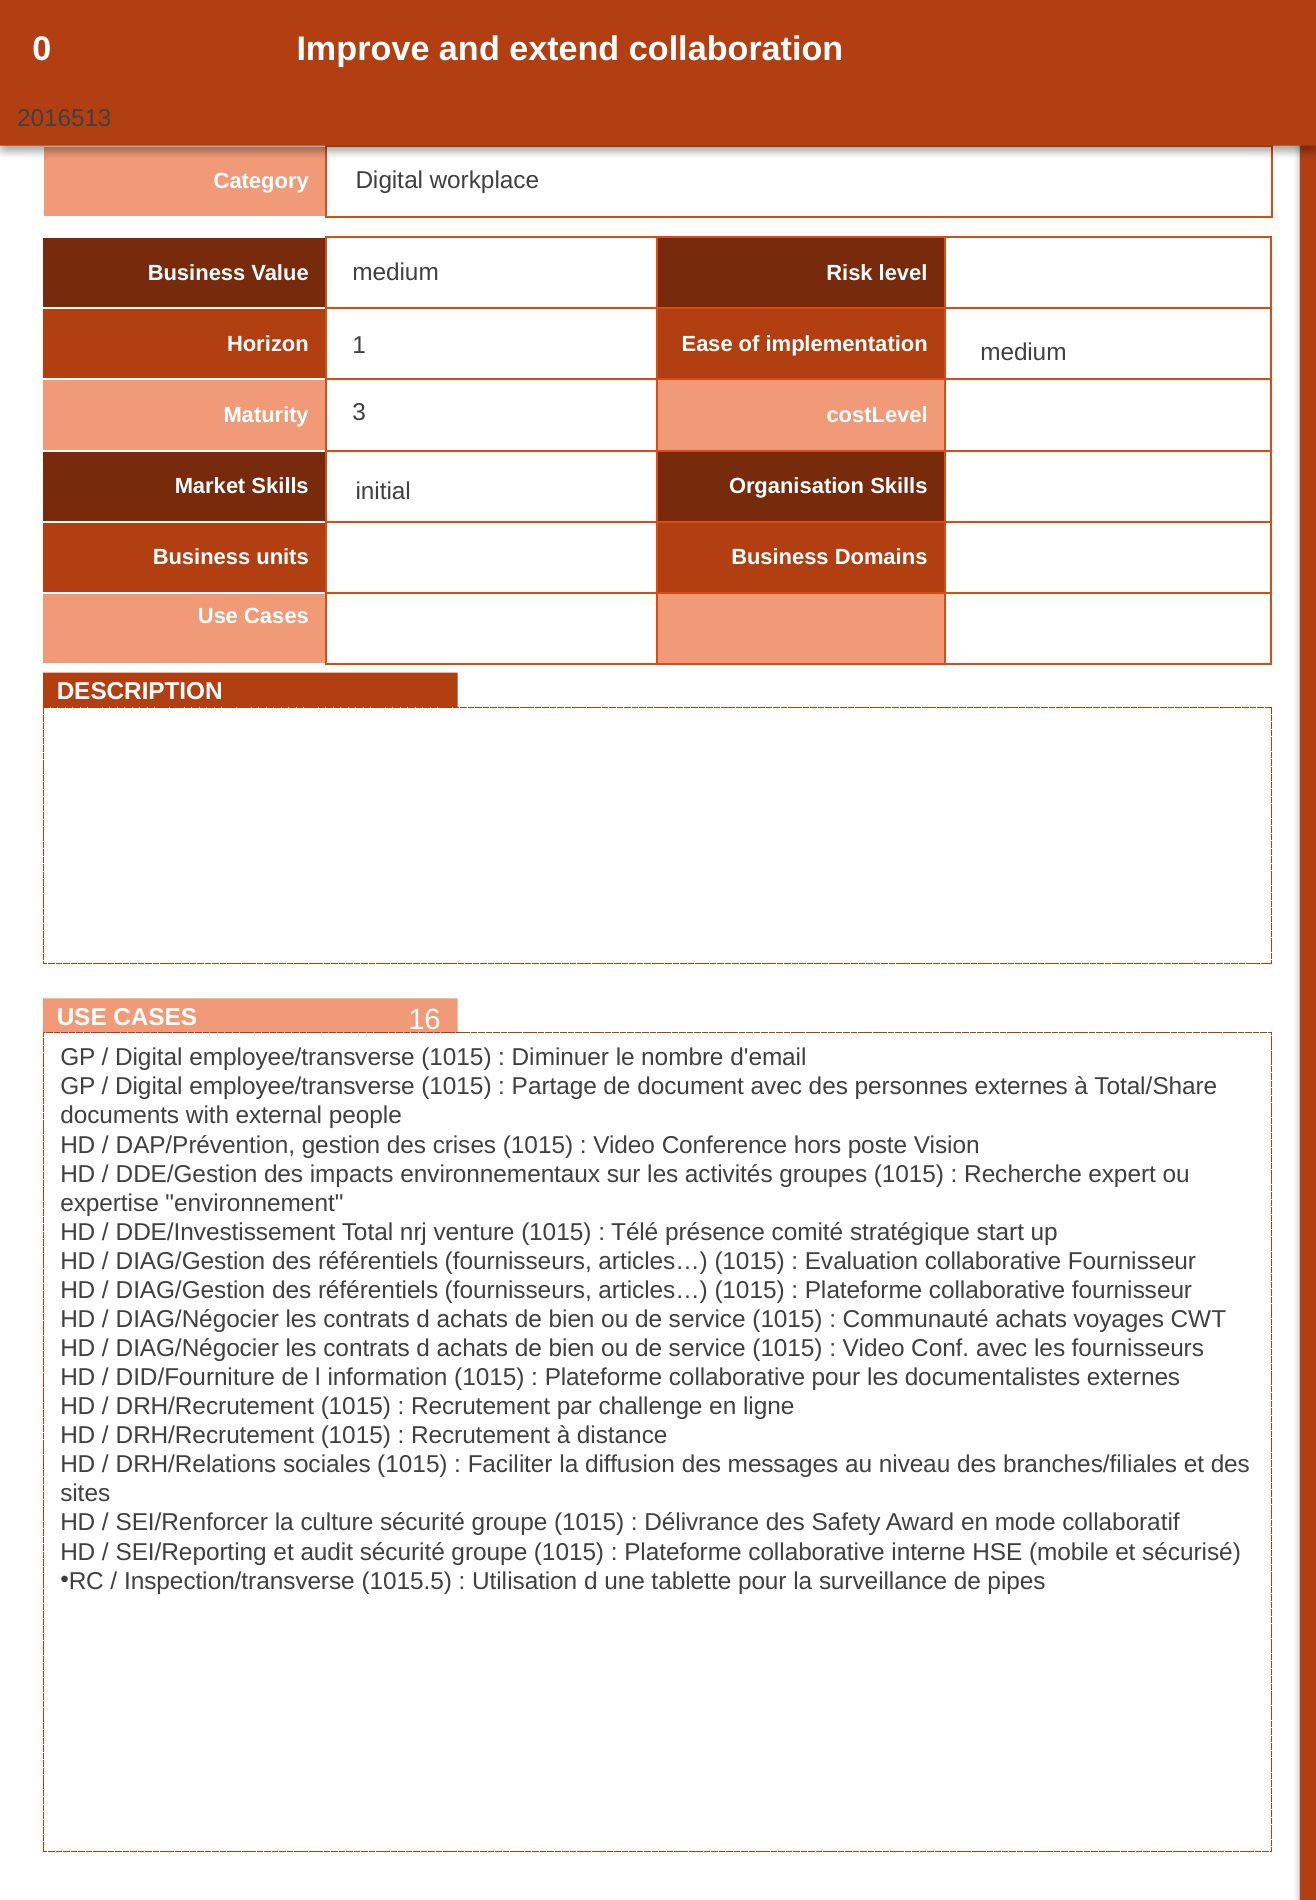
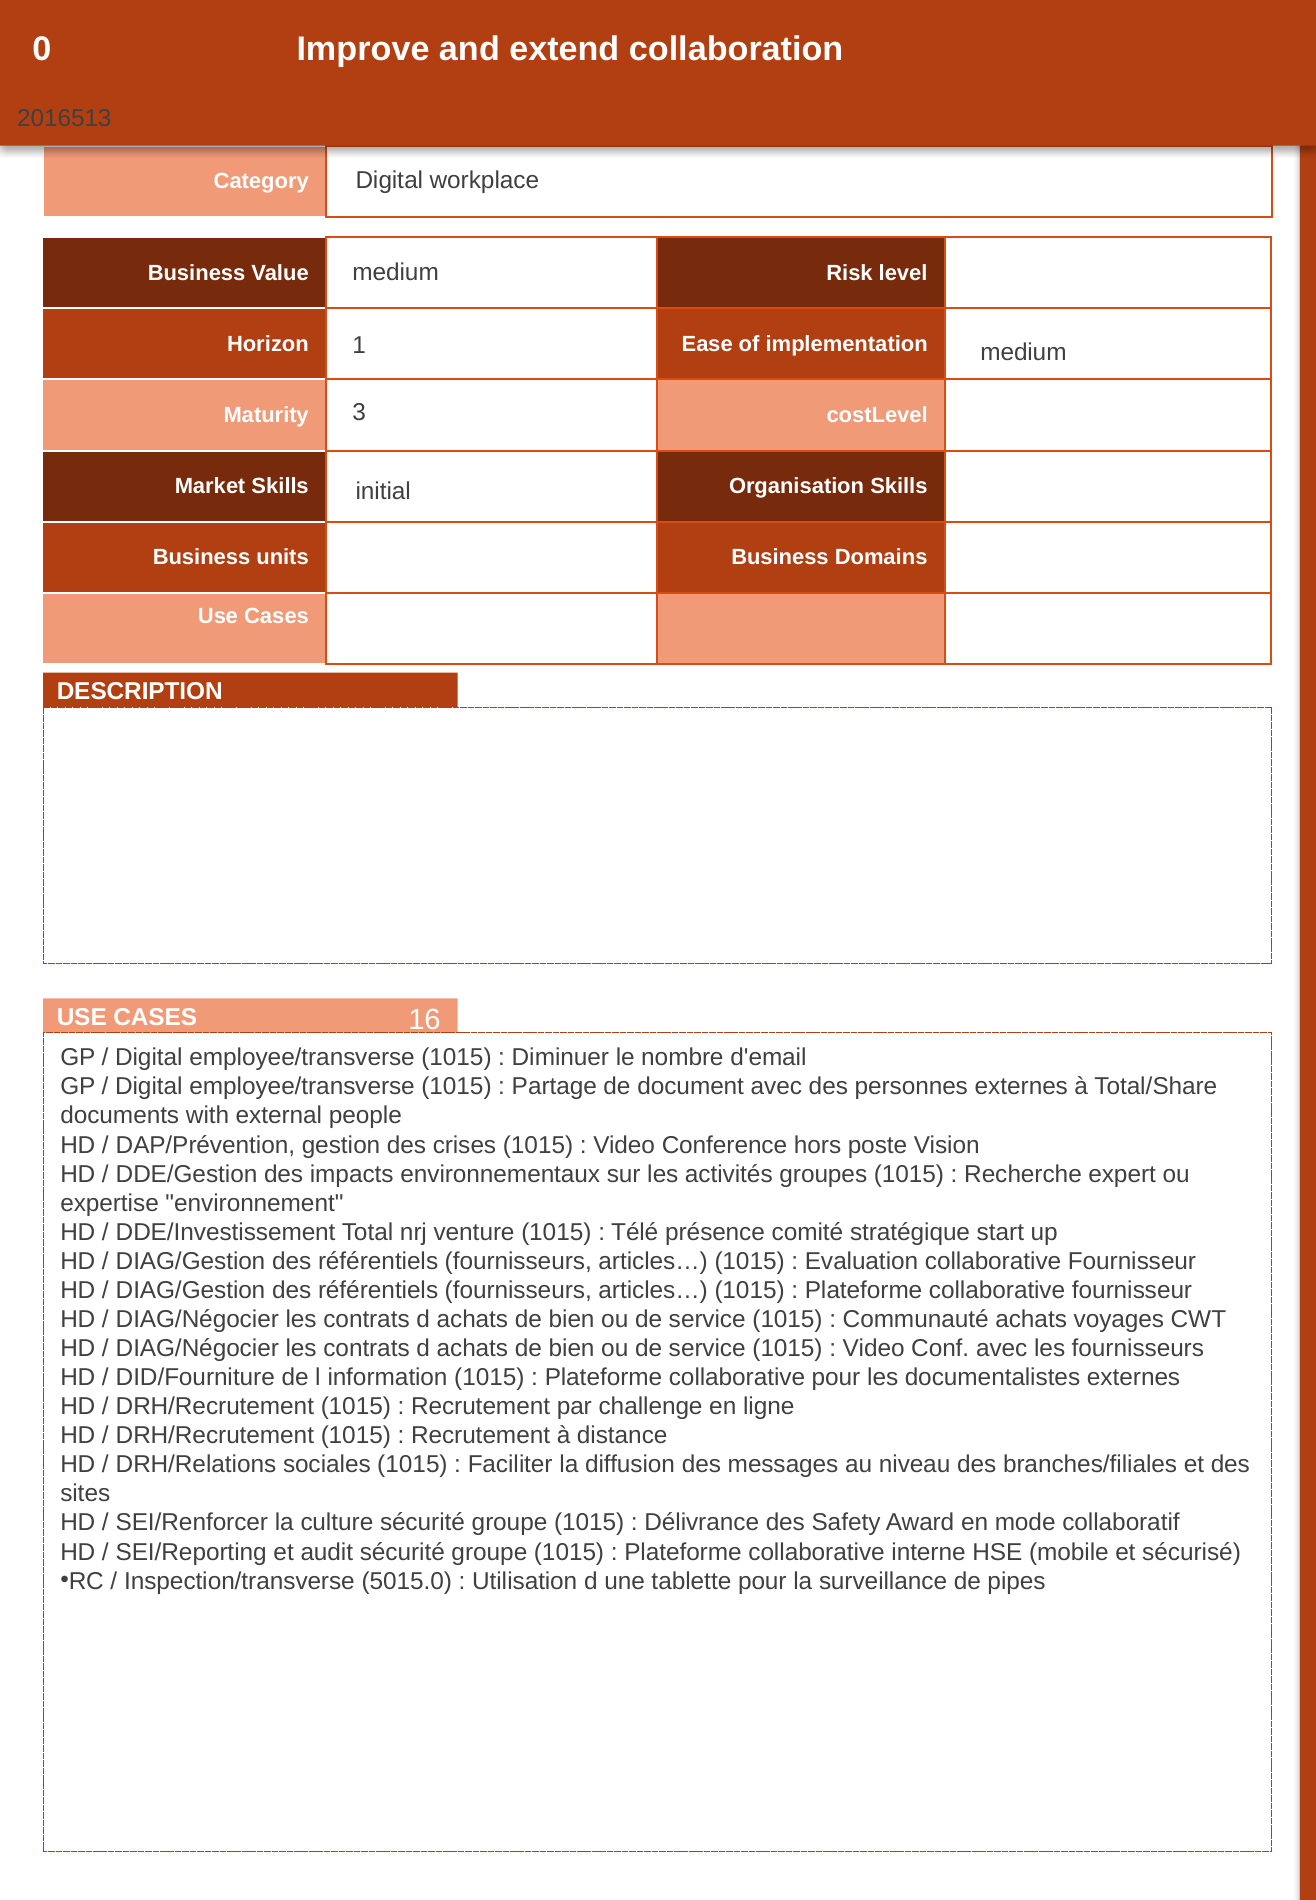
1015.5: 1015.5 -> 5015.0 (407, 1582)
